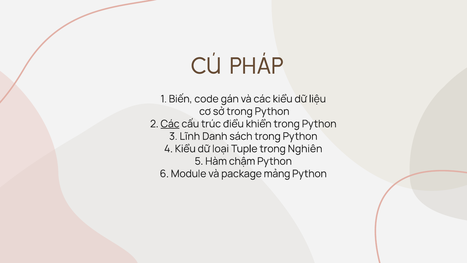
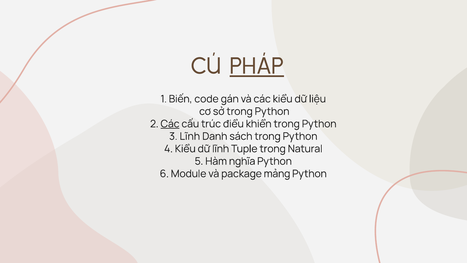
PHÁP underline: none -> present (257, 66)
dữ loại: loại -> lĩnh (221, 149)
Nghiên: Nghiên -> Natural (305, 149)
chậm: chậm -> nghĩa (242, 161)
